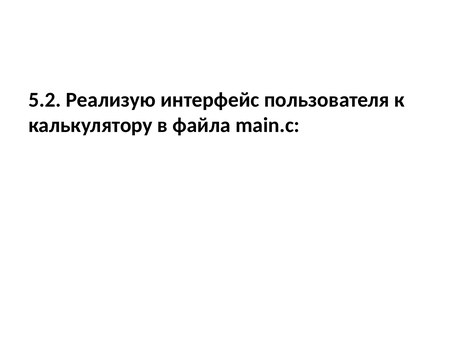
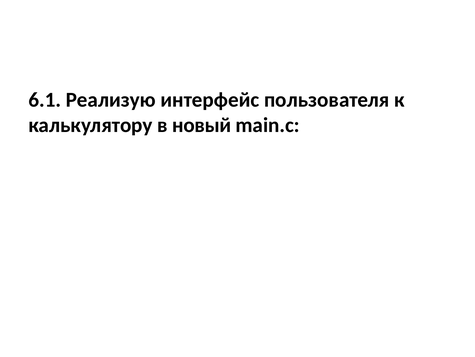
5.2: 5.2 -> 6.1 (45, 100)
файла: файла -> новый (202, 125)
